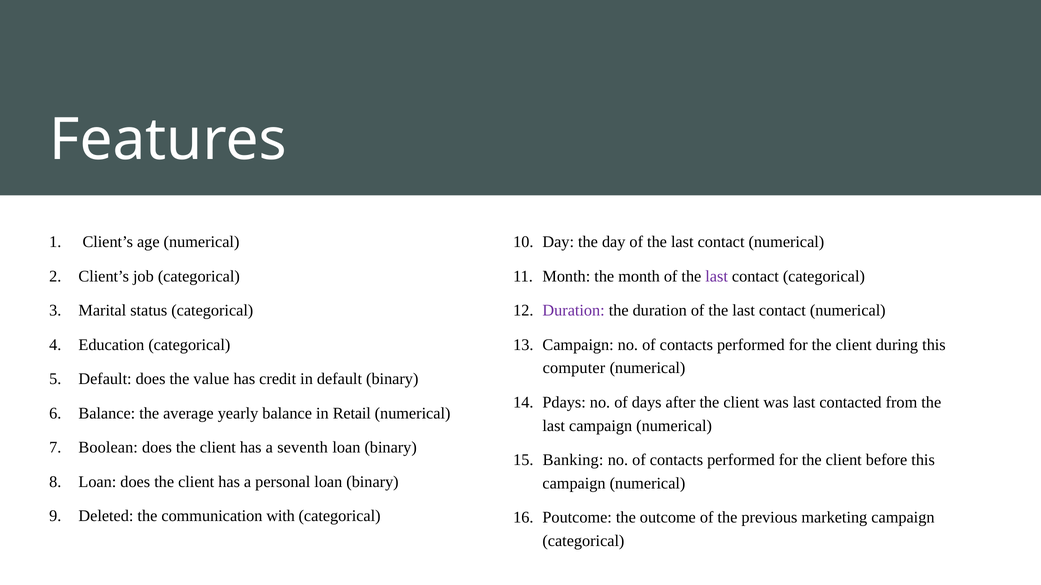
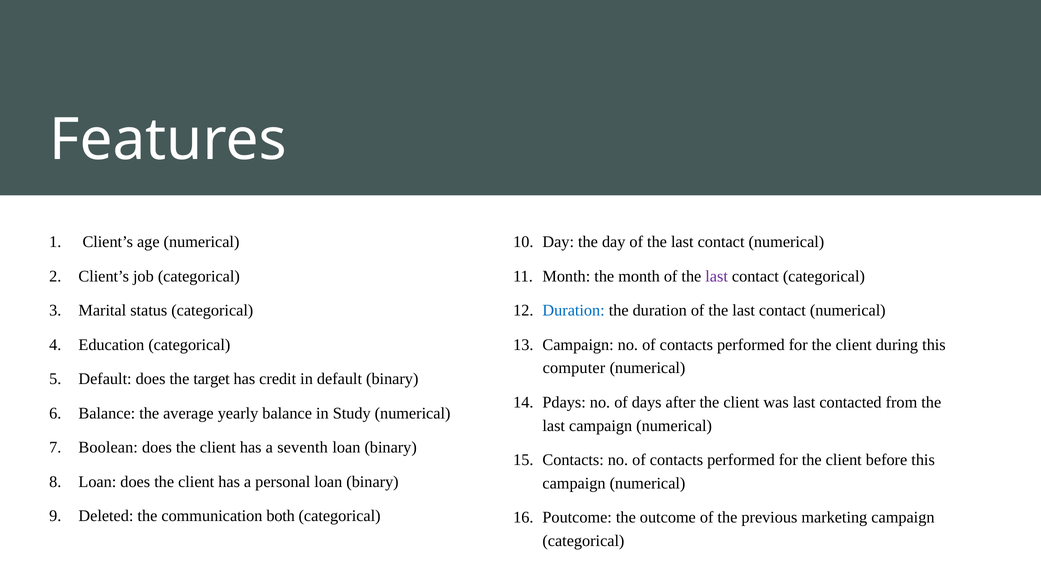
Duration colour: purple -> blue (574, 311)
value: value -> target (212, 379)
Retail: Retail -> Study (352, 414)
Banking: Banking -> Contacts (573, 460)
with: with -> both (281, 516)
